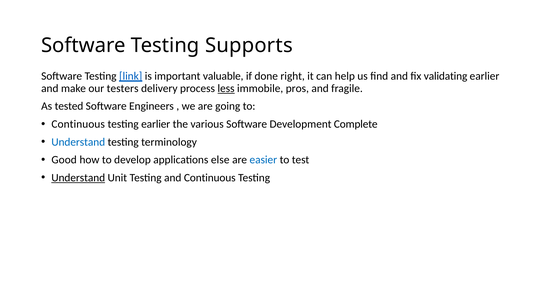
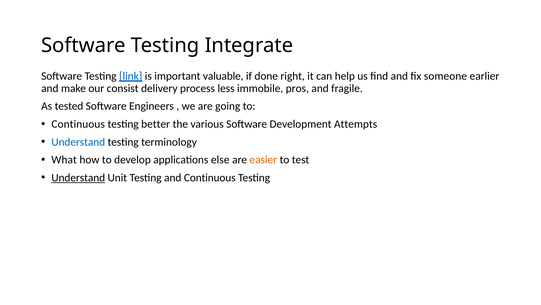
Supports: Supports -> Integrate (249, 45)
validating: validating -> someone (445, 76)
testers: testers -> consist (123, 88)
less underline: present -> none (226, 88)
testing earlier: earlier -> better (156, 124)
Complete: Complete -> Attempts (356, 124)
Good: Good -> What (64, 160)
easier colour: blue -> orange (263, 160)
